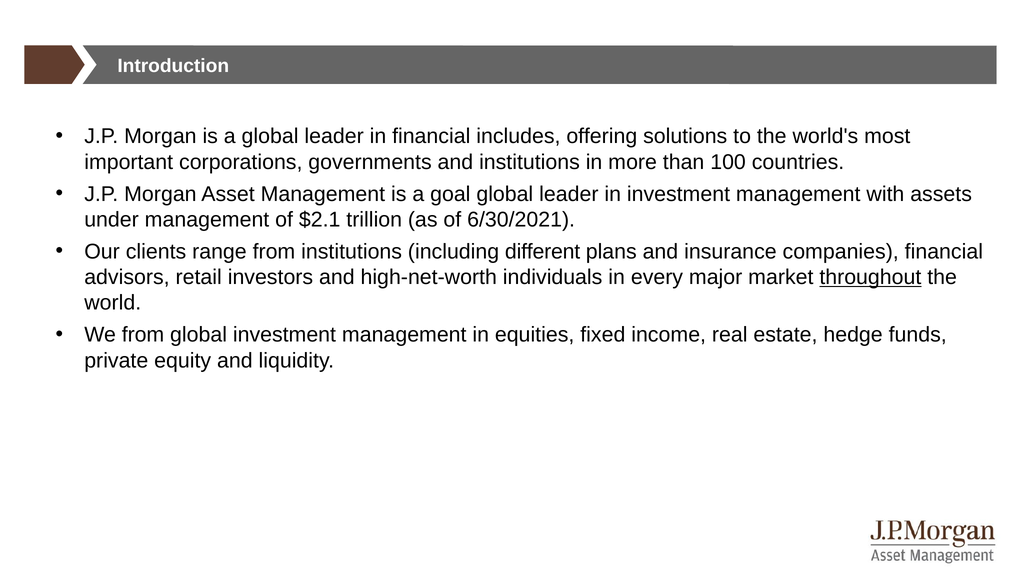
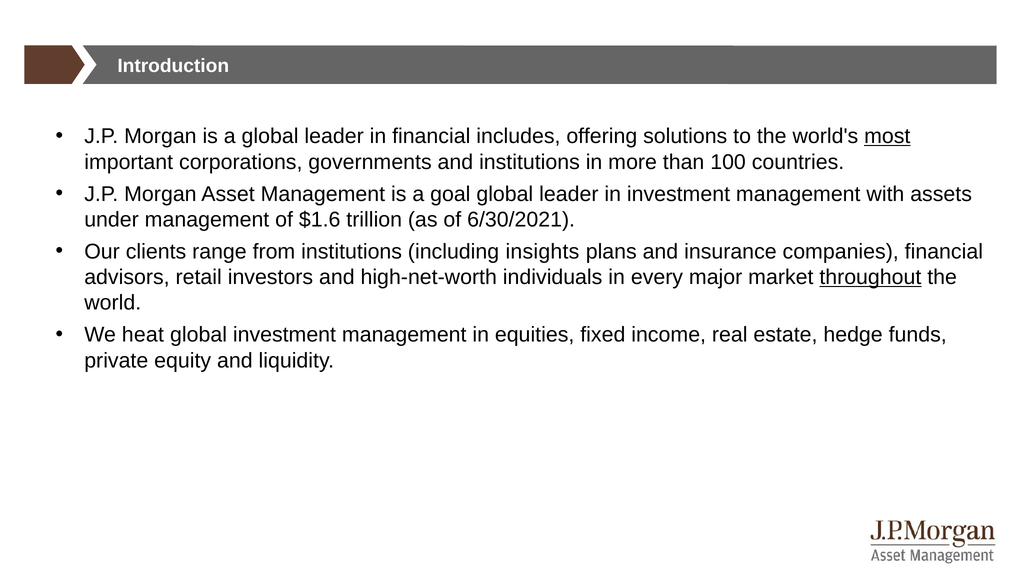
most underline: none -> present (887, 136)
$2.1: $2.1 -> $1.6 (320, 219)
different: different -> insights (542, 251)
We from: from -> heat (143, 335)
